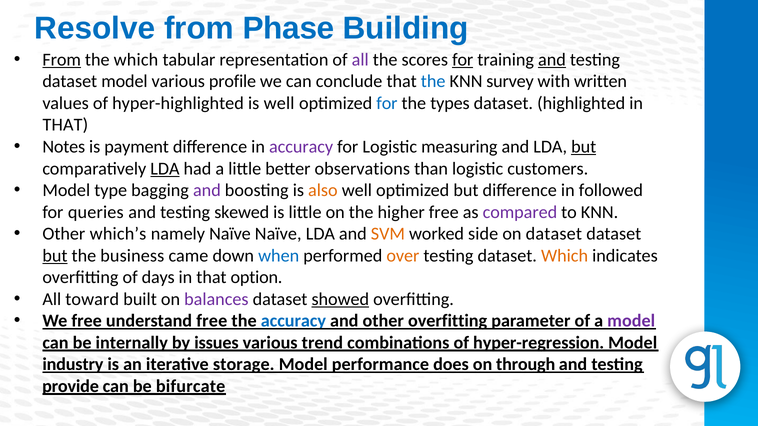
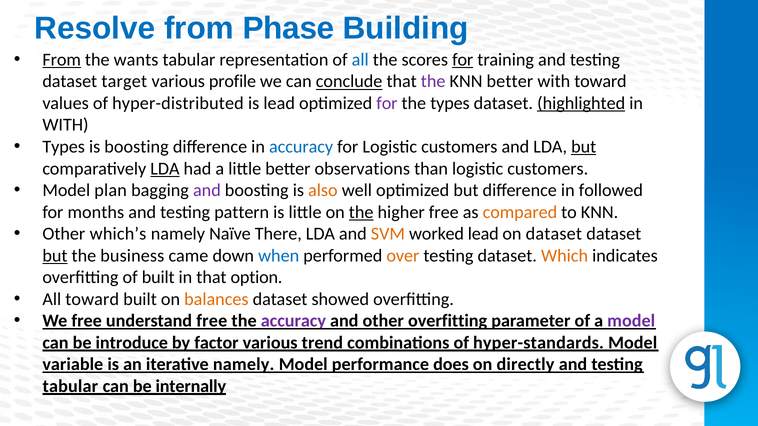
the which: which -> wants (136, 60)
all colour: purple -> blue (360, 60)
and underline: present -> none (552, 60)
dataset model: model -> target (124, 82)
conclude underline: none -> present (349, 82)
the colour: blue -> purple (433, 82)
KNN survey: survey -> better (510, 82)
with written: written -> toward (600, 82)
hyper-highlighted: hyper-highlighted -> hyper-distributed (178, 103)
is well: well -> lead (279, 103)
for colour: blue -> purple (387, 103)
highlighted underline: none -> present (581, 103)
THAT: THAT -> WITH (65, 125)
Notes: Notes -> Types (64, 147)
is payment: payment -> boosting (137, 147)
accuracy colour: purple -> blue (301, 147)
for Logistic measuring: measuring -> customers (459, 147)
type: type -> plan (111, 190)
queries: queries -> months (96, 212)
skewed: skewed -> pattern (242, 212)
the underline: none -> present (361, 212)
compared colour: purple -> orange (520, 212)
Naïve Naïve: Naïve -> There (278, 234)
worked side: side -> lead (483, 234)
of days: days -> built (158, 278)
balances colour: purple -> orange (216, 299)
showed underline: present -> none (340, 299)
accuracy colour: blue -> purple (293, 321)
internally: internally -> introduce (132, 343)
issues: issues -> factor (216, 343)
hyper-regression: hyper-regression -> hyper-standards (539, 343)
industry: industry -> variable (73, 365)
iterative storage: storage -> namely (244, 365)
through: through -> directly (525, 365)
provide: provide -> tabular (70, 386)
bifurcate: bifurcate -> internally (191, 386)
